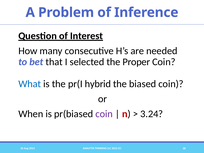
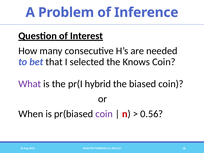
Proper: Proper -> Knows (136, 62)
What colour: blue -> purple (30, 84)
3.24: 3.24 -> 0.56 (152, 114)
